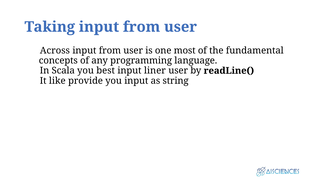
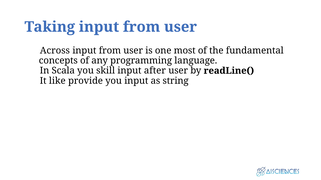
best: best -> skill (106, 71)
liner: liner -> after (155, 71)
